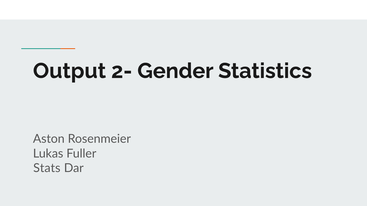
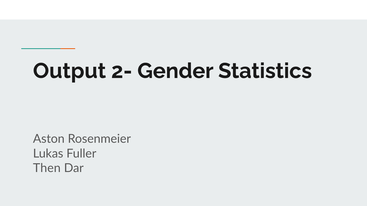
Stats: Stats -> Then (47, 169)
